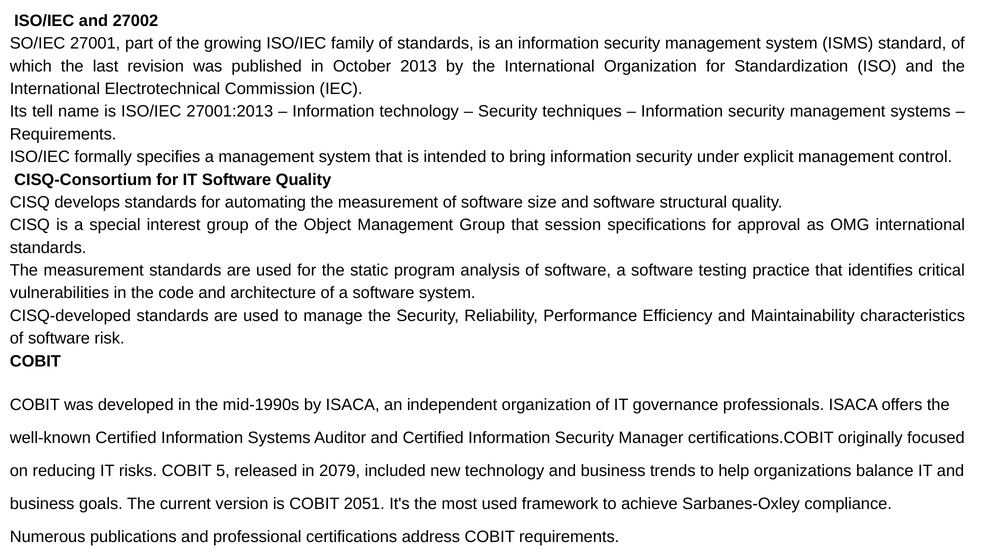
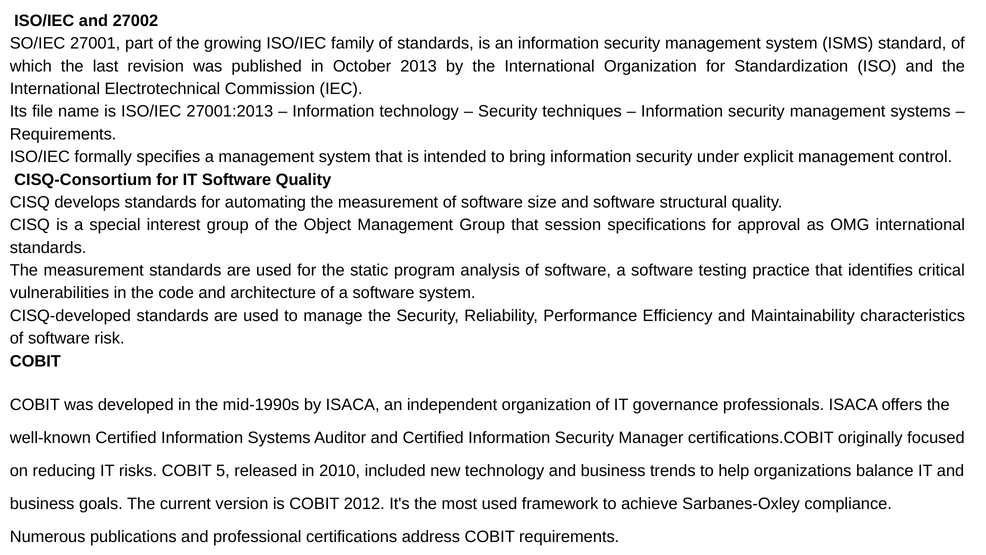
tell: tell -> file (43, 112)
2079: 2079 -> 2010 (340, 471)
2051: 2051 -> 2012 (364, 503)
